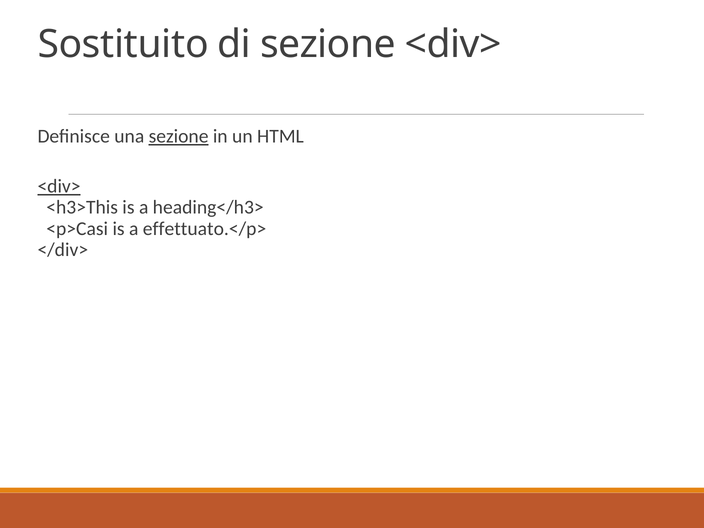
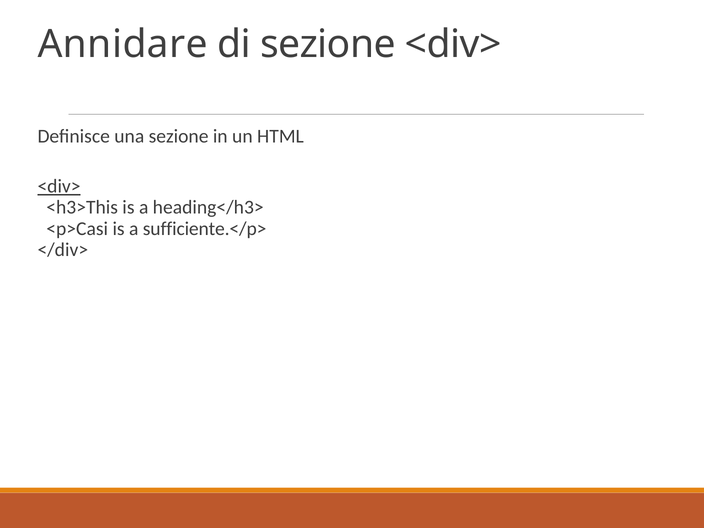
Sostituito: Sostituito -> Annidare (123, 45)
sezione underline: present -> none (179, 136)
effettuato.</p>: effettuato.</p> -> sufficiente.</p> (205, 229)
